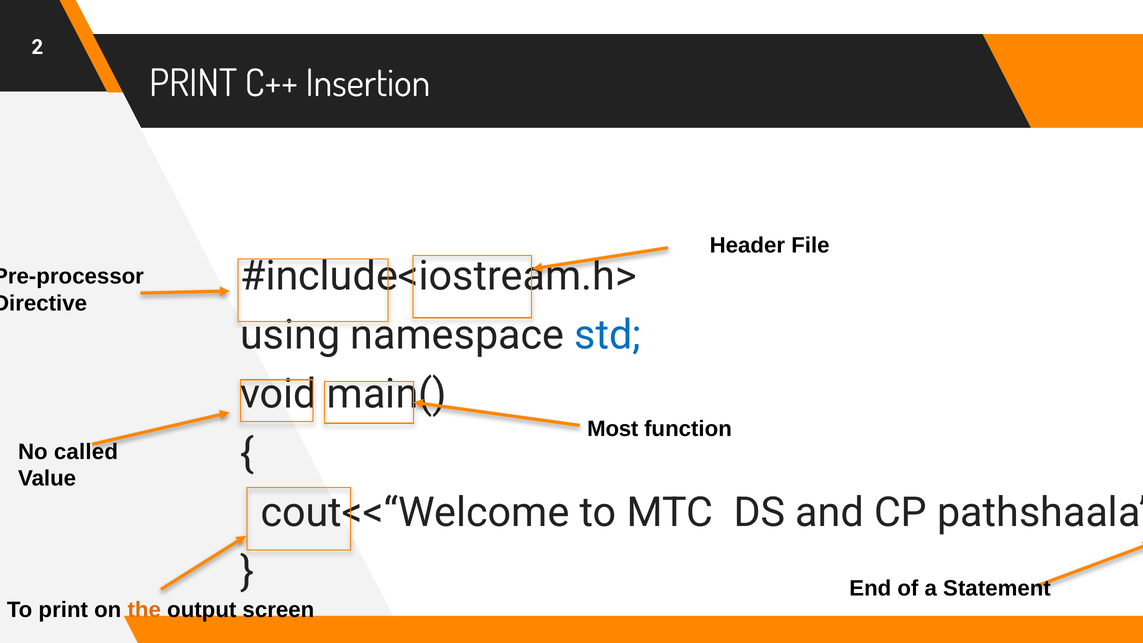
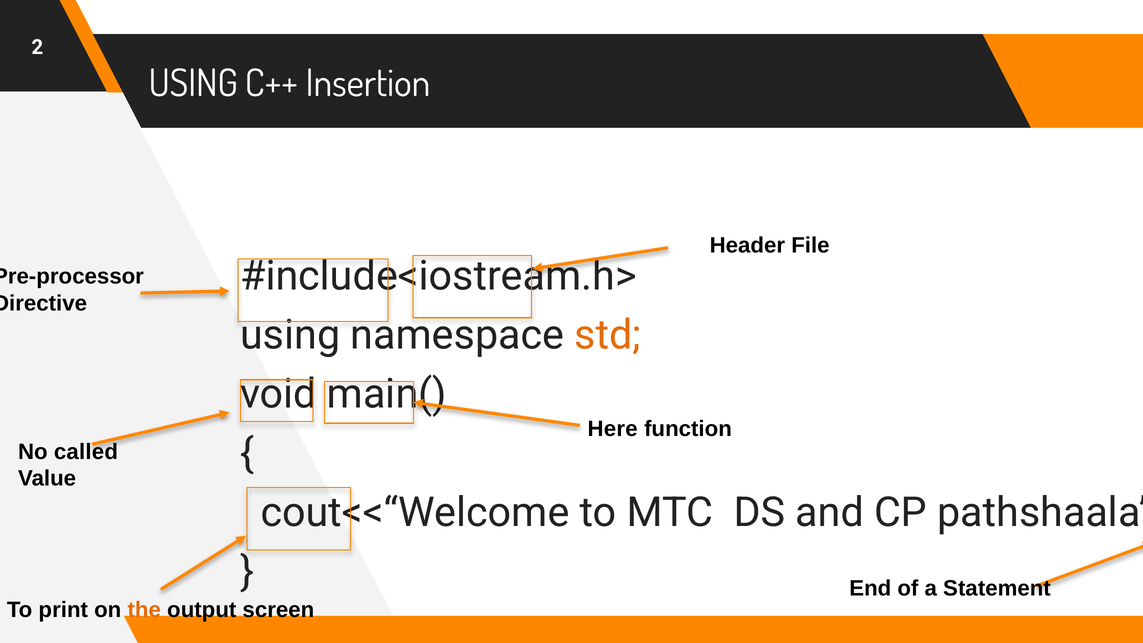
PRINT: PRINT -> USING (193, 84)
std colour: blue -> orange (608, 335)
Most: Most -> Here (613, 429)
